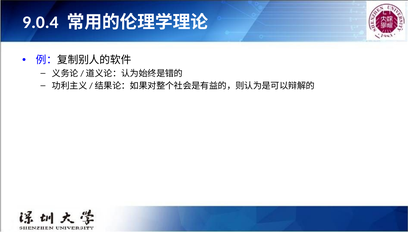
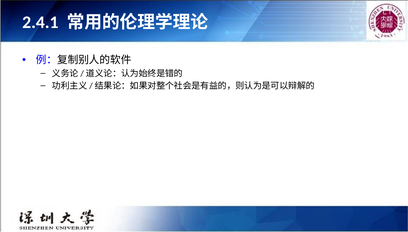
9.0.4: 9.0.4 -> 2.4.1 (40, 22)
